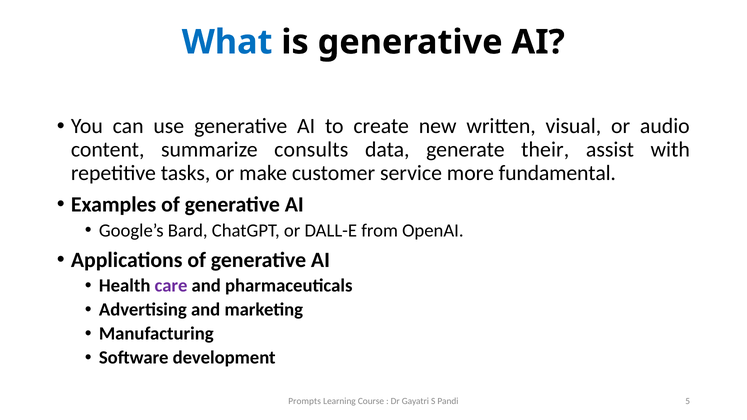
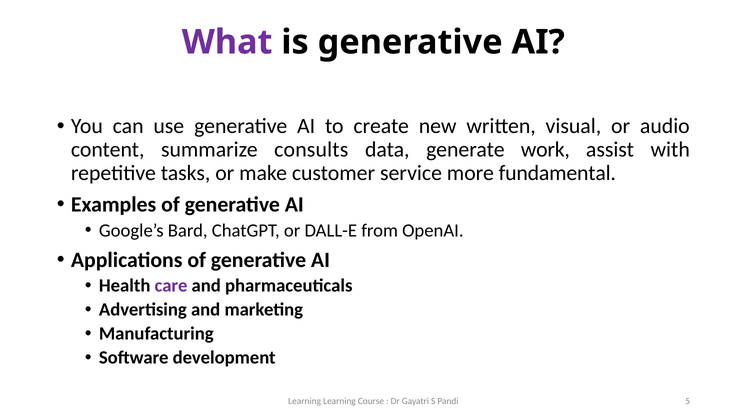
What colour: blue -> purple (227, 42)
their: their -> work (545, 150)
Prompts: Prompts -> Learning (305, 401)
